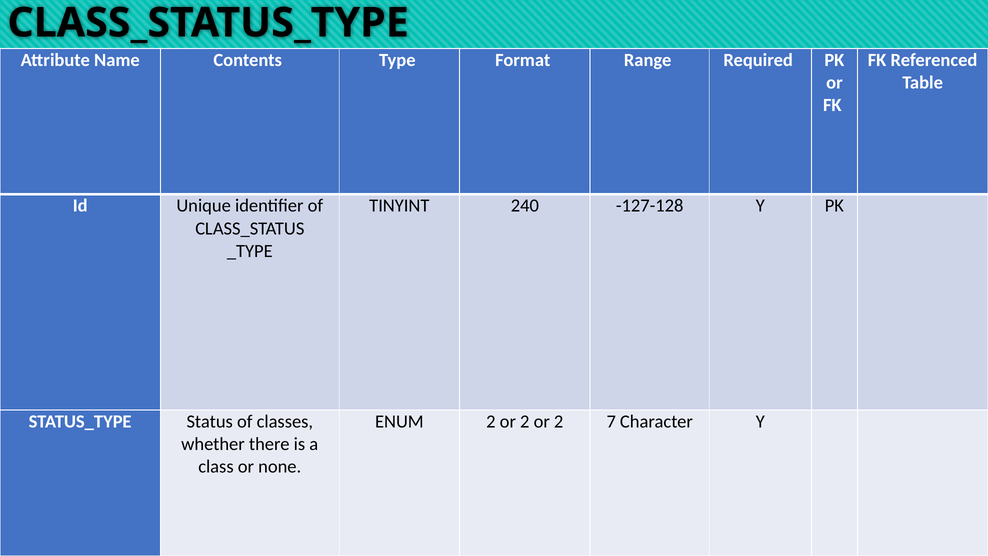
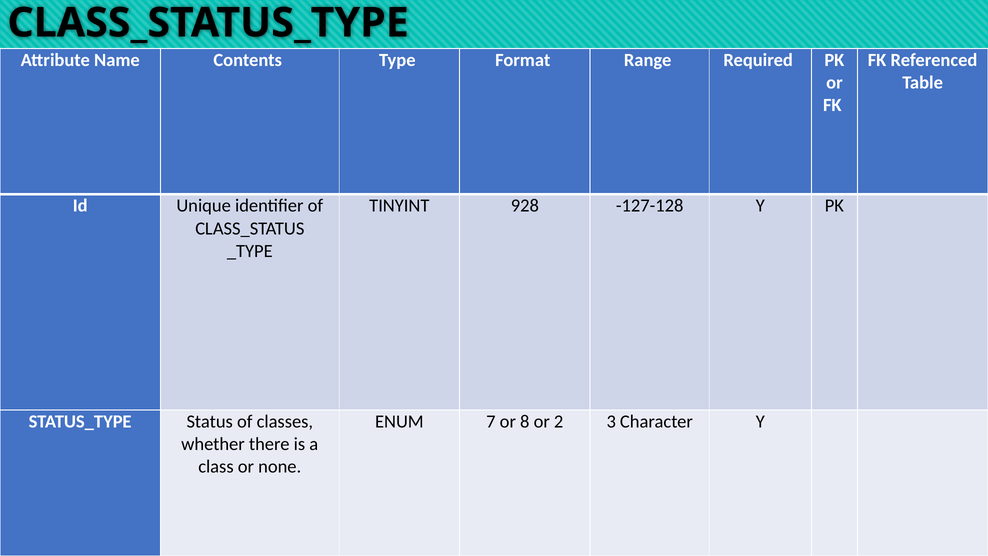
240: 240 -> 928 (525, 206)
ENUM 2: 2 -> 7 (491, 421)
2: 2 -> 8 (525, 421)
7: 7 -> 3 (611, 421)
